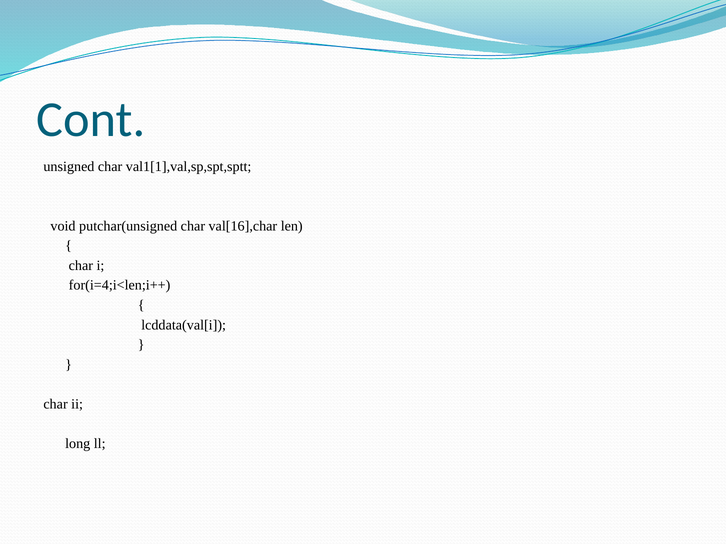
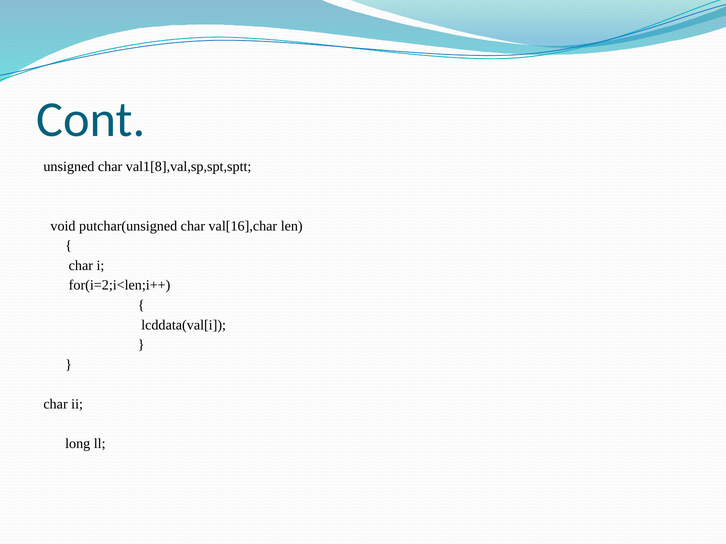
val1[1],val,sp,spt,sptt: val1[1],val,sp,spt,sptt -> val1[8],val,sp,spt,sptt (189, 167)
for(i=4;i<len;i++: for(i=4;i<len;i++ -> for(i=2;i<len;i++ (120, 286)
